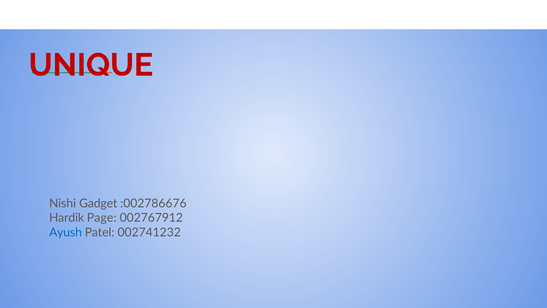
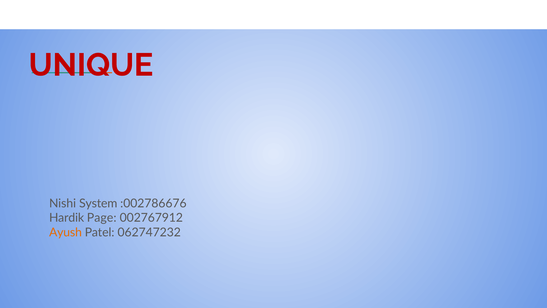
Gadget: Gadget -> System (98, 203)
Ayush colour: blue -> orange (65, 232)
002741232: 002741232 -> 062747232 (149, 232)
